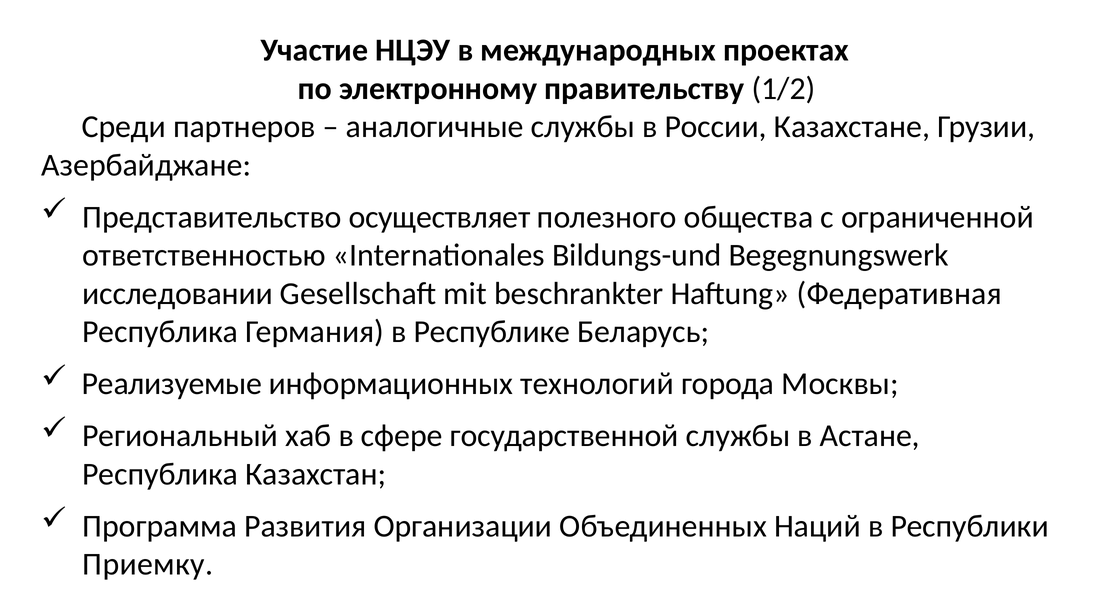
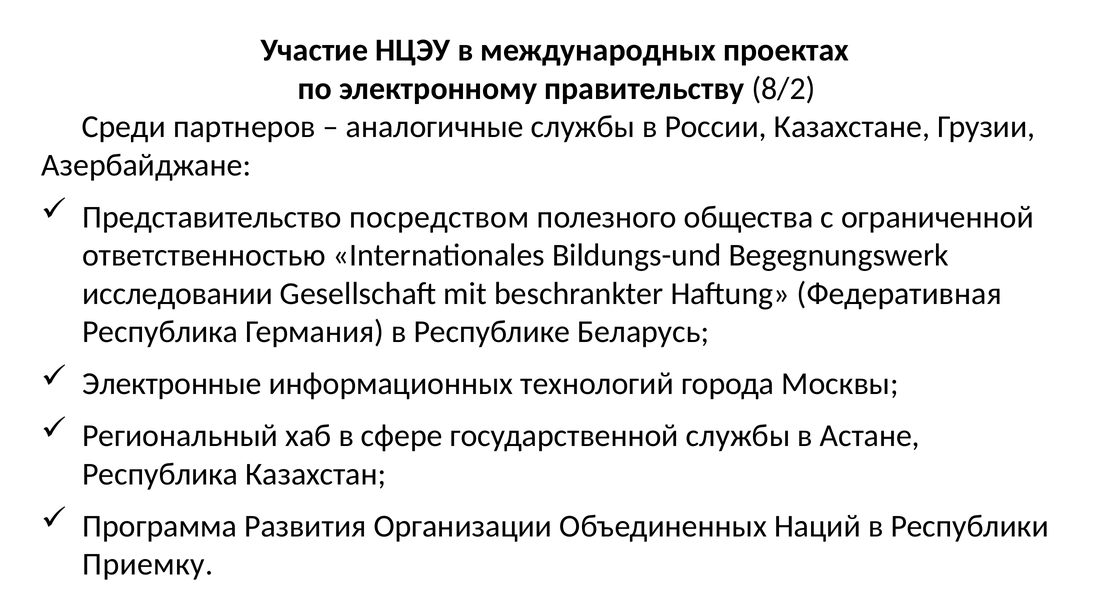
1/2: 1/2 -> 8/2 (783, 89)
осуществляет: осуществляет -> посредством (439, 217)
Реализуемые: Реализуемые -> Электронные (172, 384)
